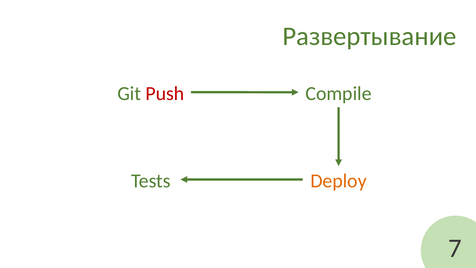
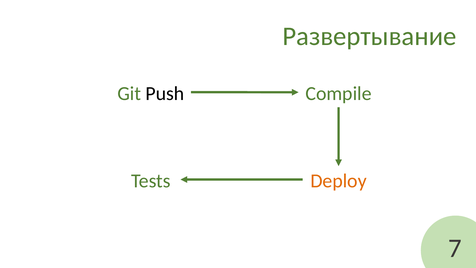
Push colour: red -> black (165, 93)
